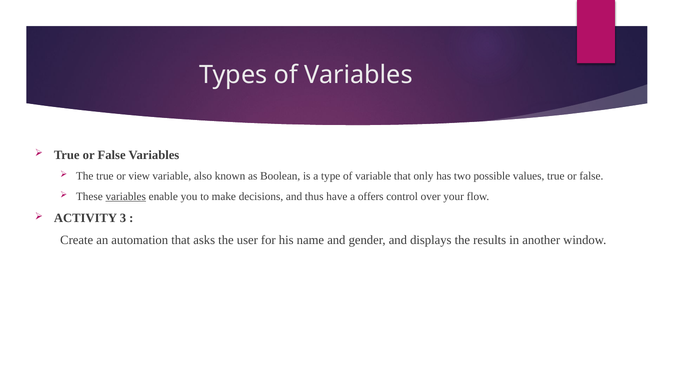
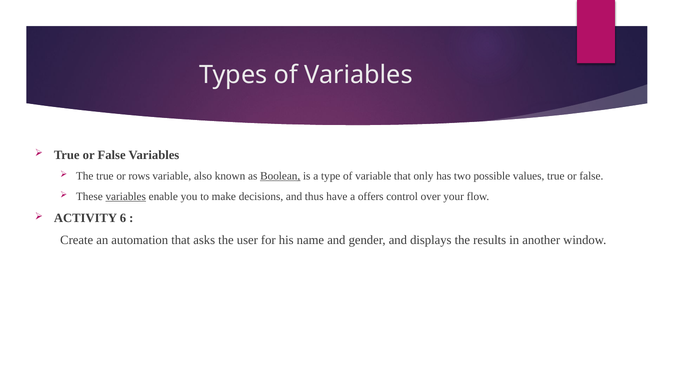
view: view -> rows (139, 176)
Boolean underline: none -> present (280, 176)
3: 3 -> 6 (123, 218)
